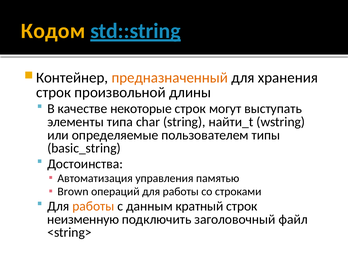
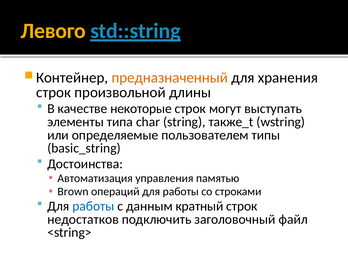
Кодом: Кодом -> Левого (53, 31)
найти_t: найти_t -> также_t (231, 122)
работы colour: orange -> blue (93, 206)
неизменную: неизменную -> недостатков (83, 219)
